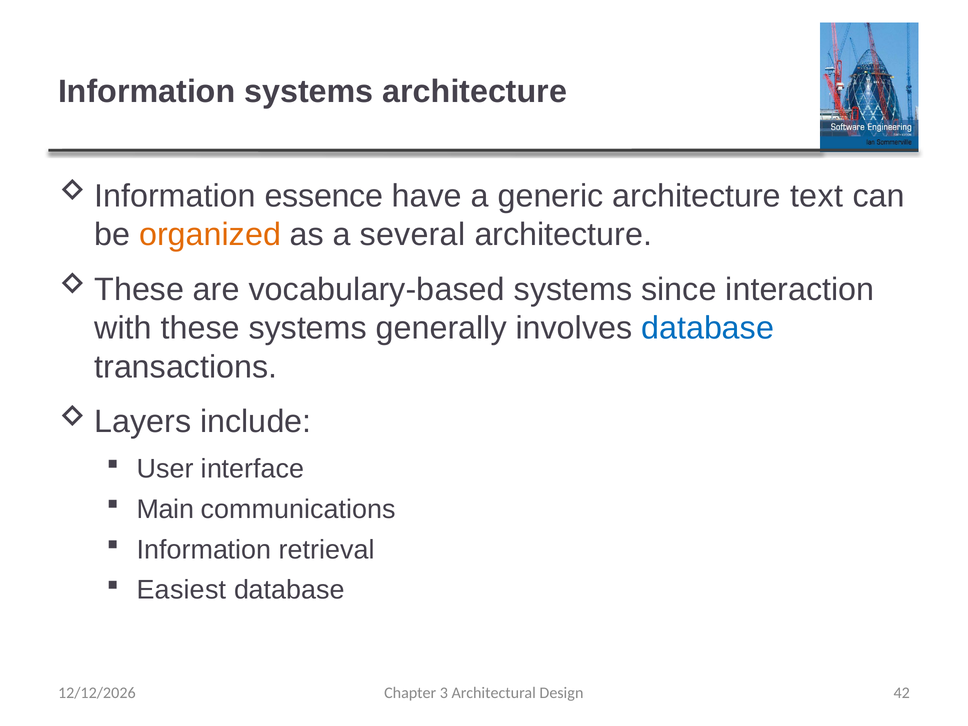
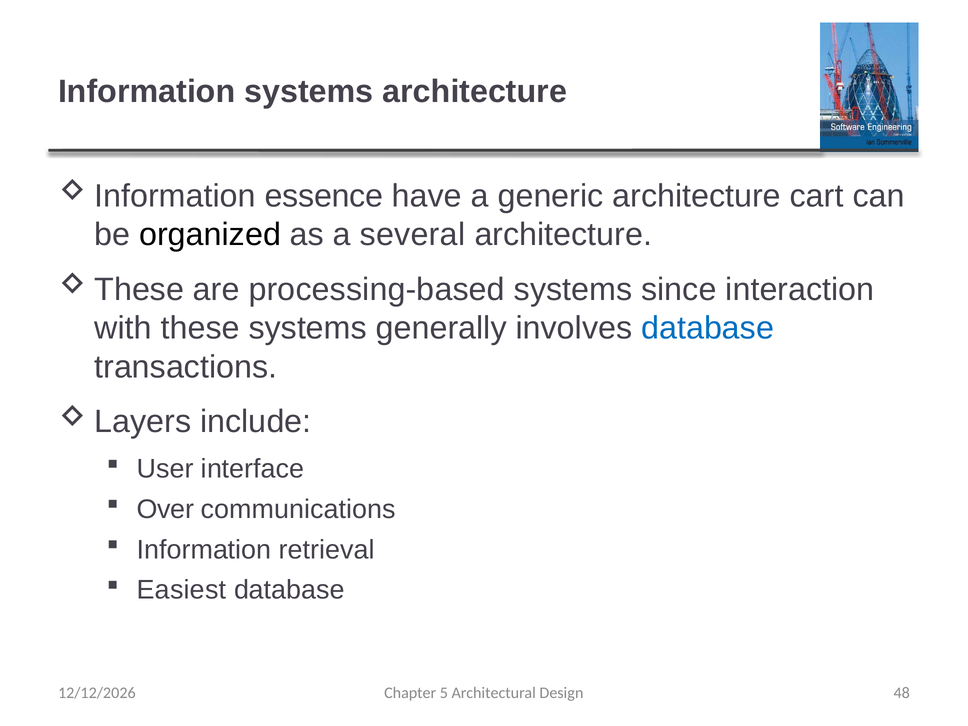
text: text -> cart (817, 196)
organized colour: orange -> black (210, 235)
vocabulary-based: vocabulary-based -> processing-based (377, 289)
Main: Main -> Over (165, 509)
3: 3 -> 5 (444, 693)
42: 42 -> 48 (902, 693)
